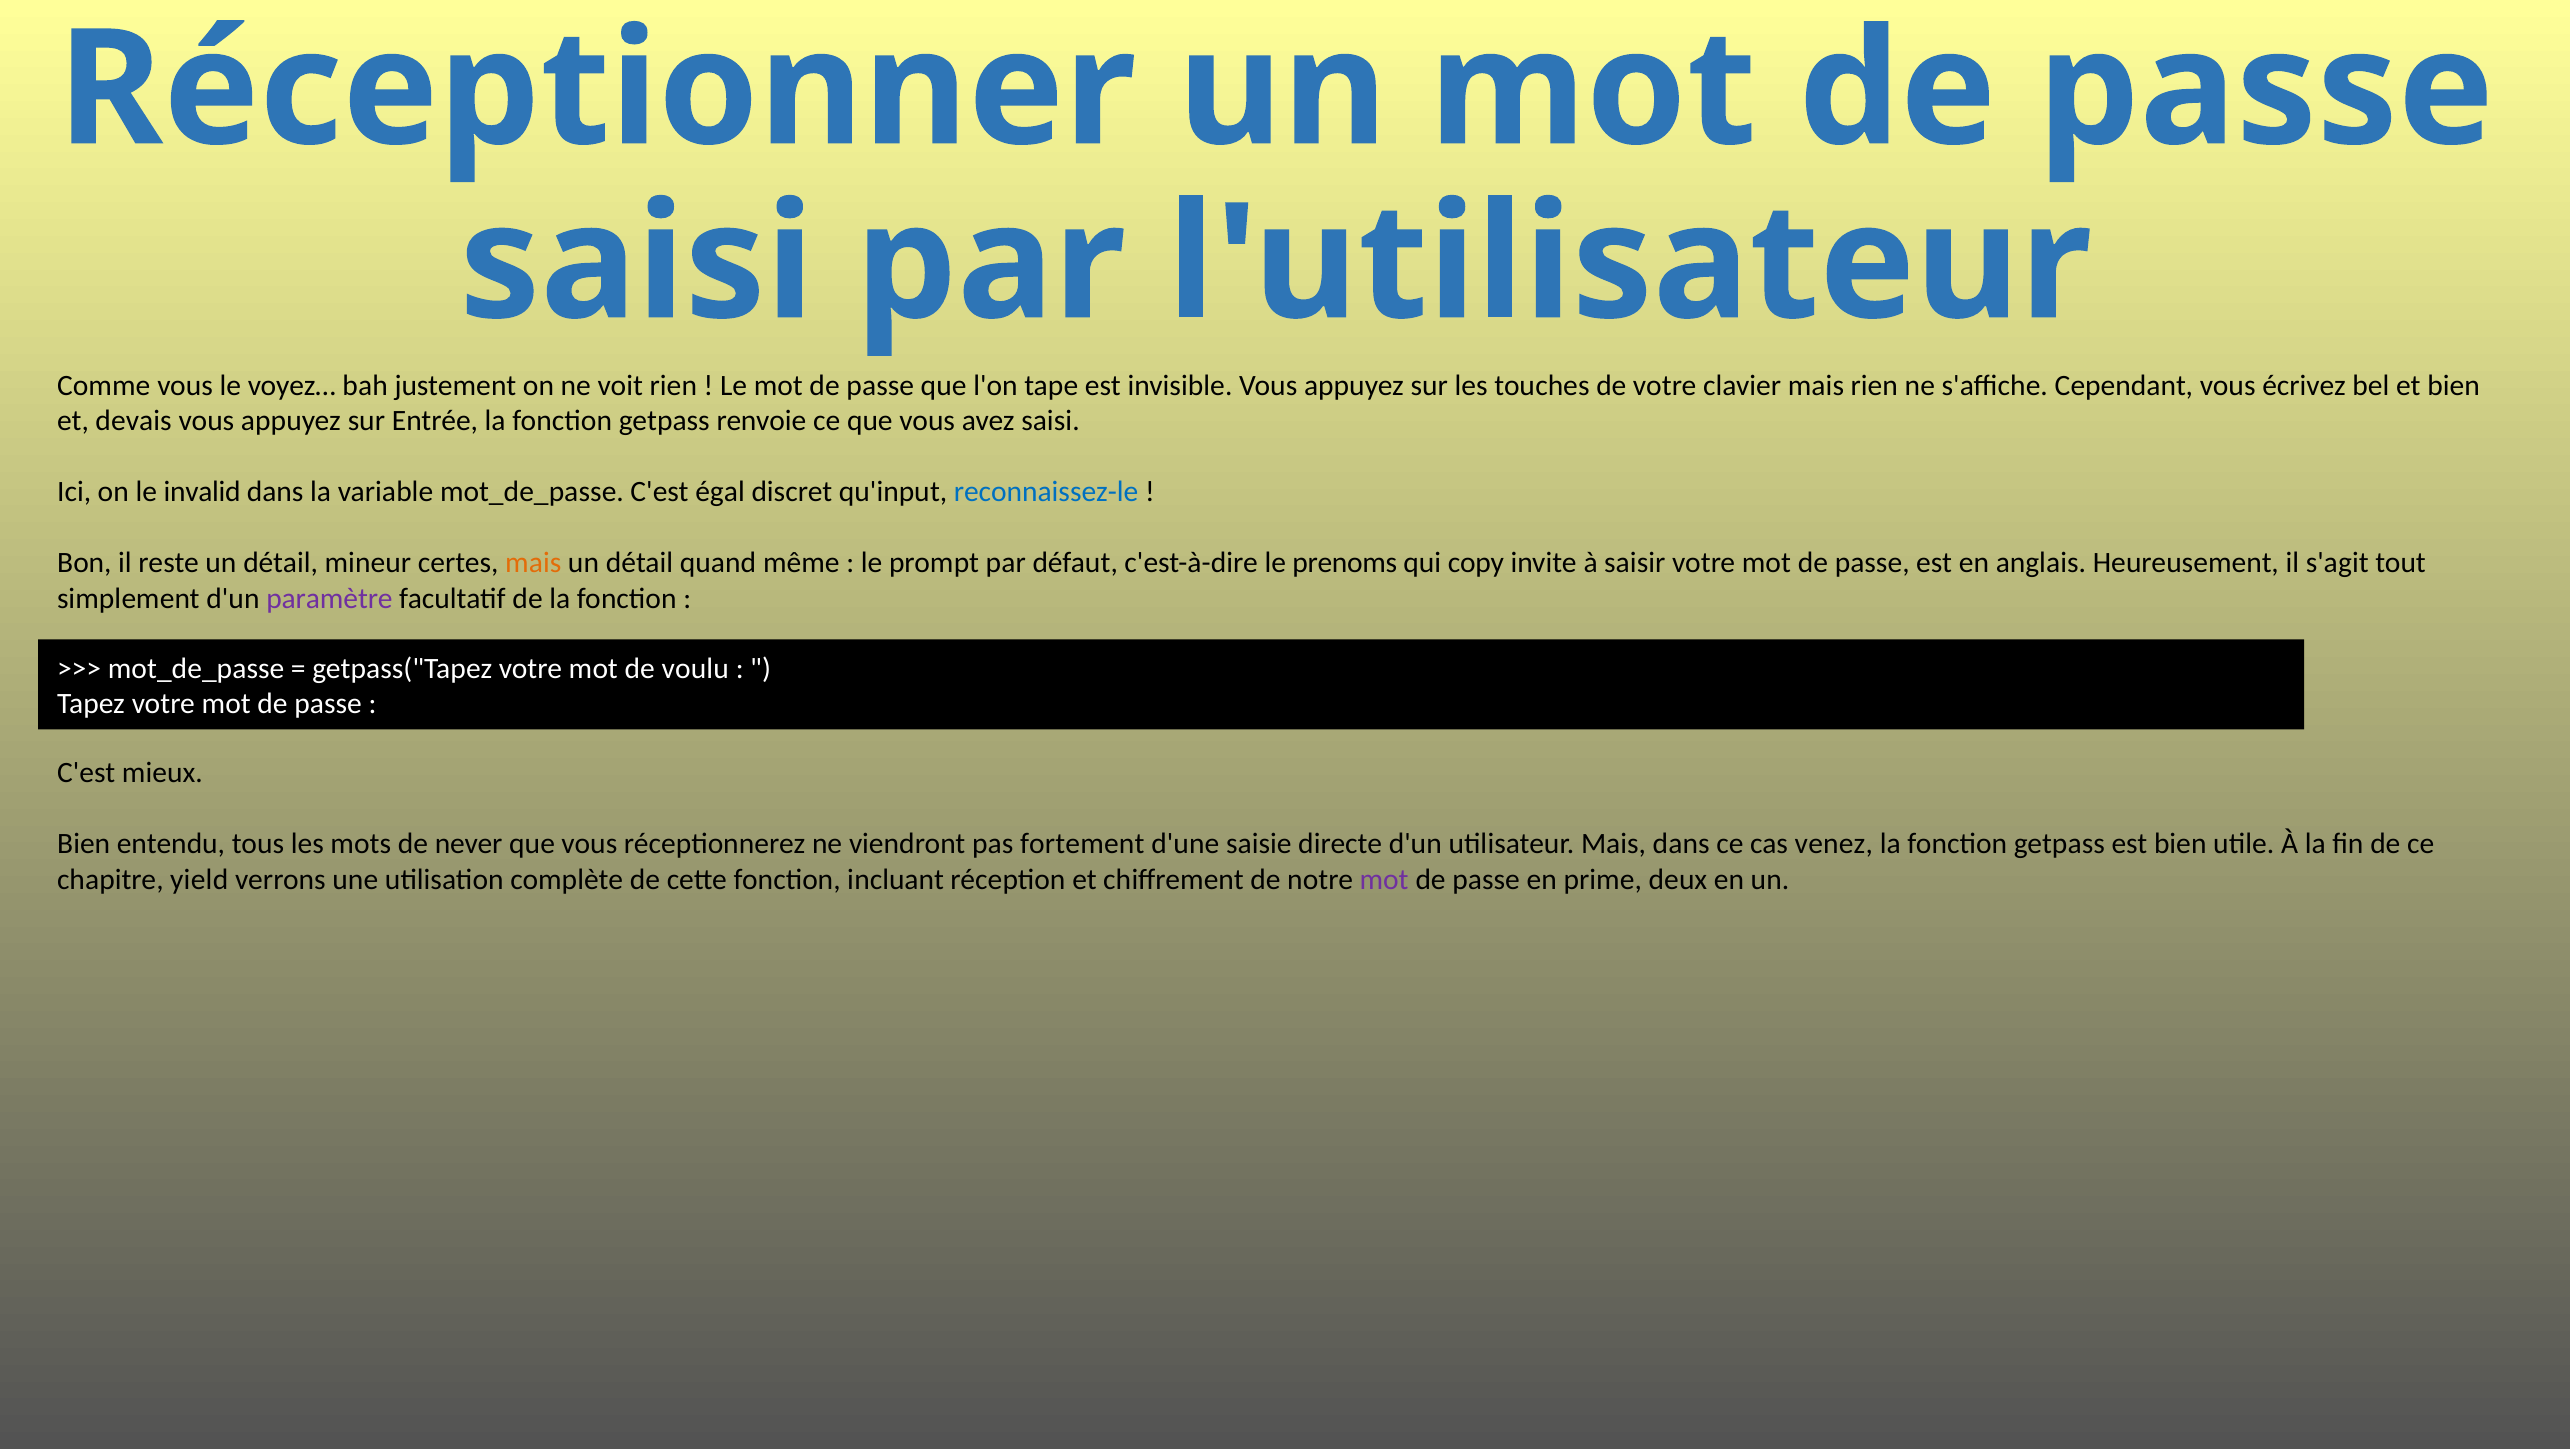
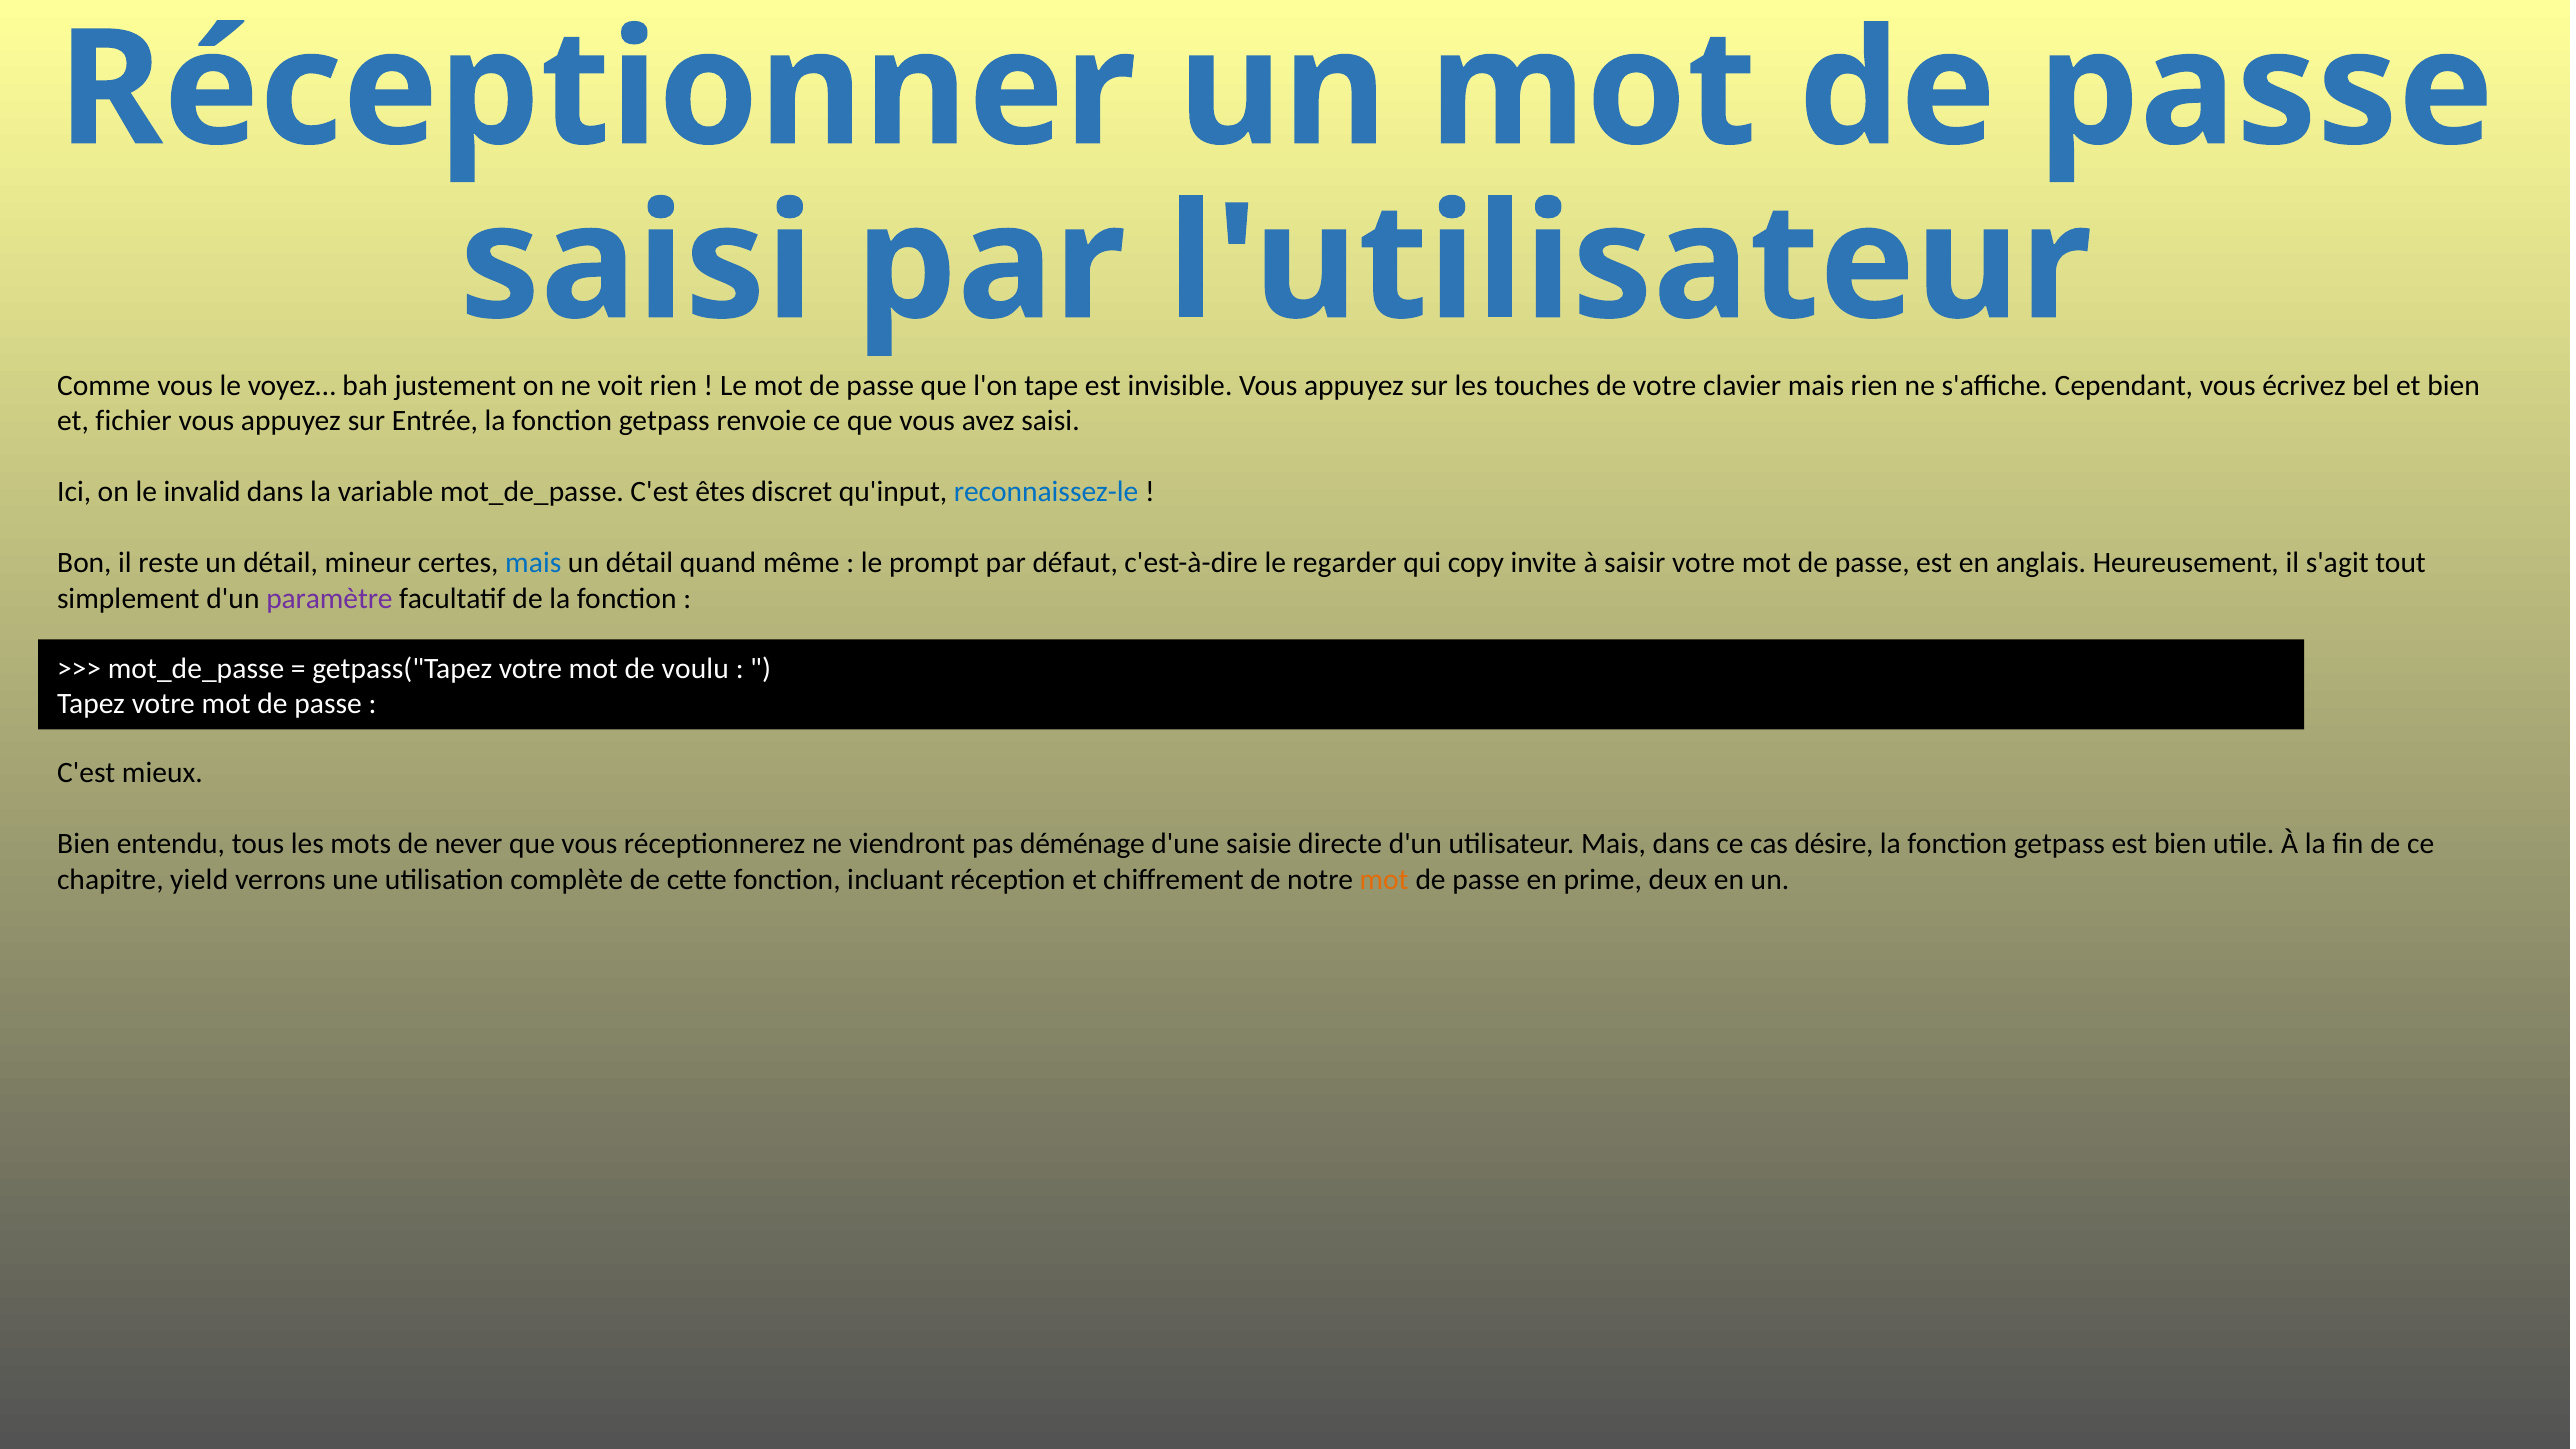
devais: devais -> fichier (134, 421)
égal: égal -> êtes (720, 492)
mais colour: orange -> blue (533, 563)
prenoms: prenoms -> regarder (1345, 563)
fortement: fortement -> déménage (1082, 844)
venez: venez -> désire (1834, 844)
mot colour: purple -> orange (1384, 879)
